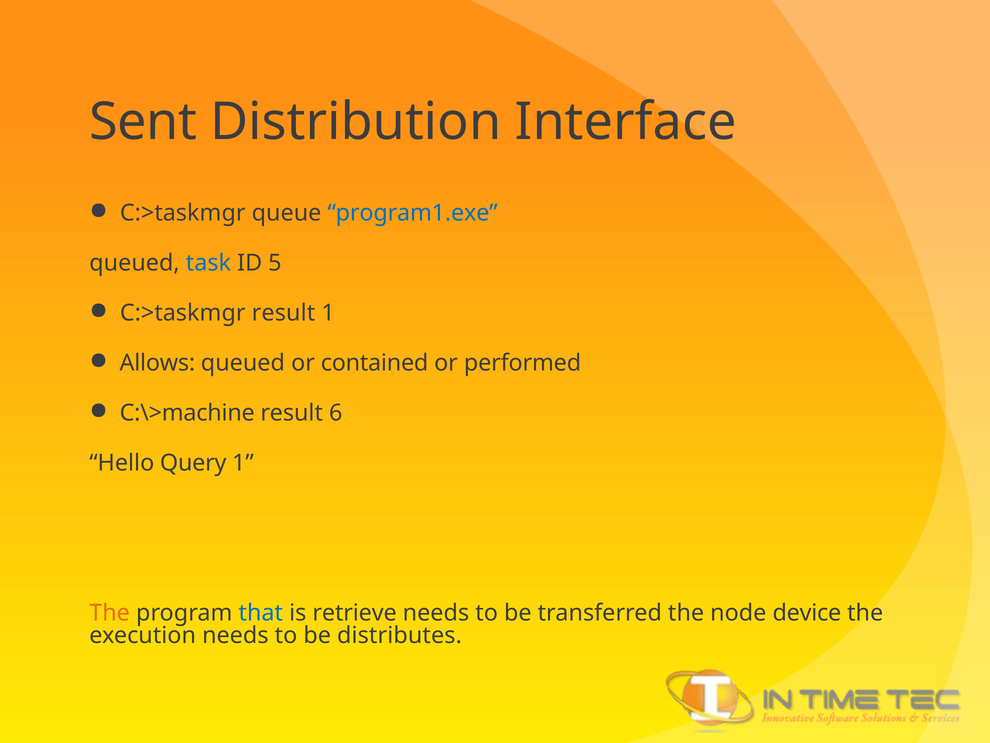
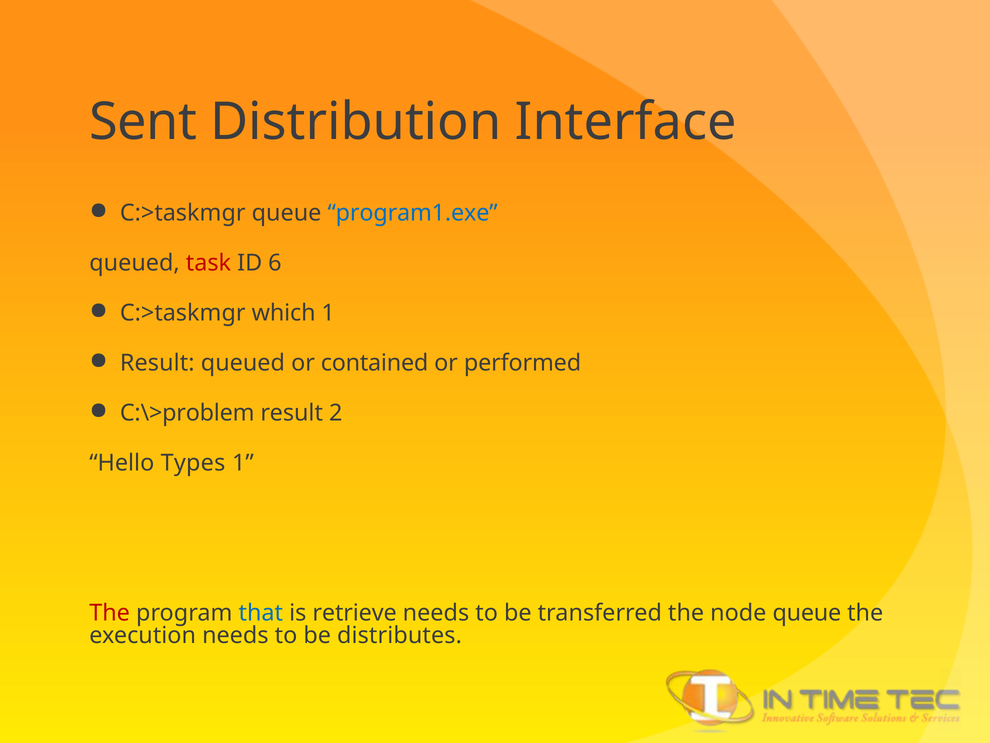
task colour: blue -> red (208, 263)
5: 5 -> 6 (275, 263)
C:>taskmgr result: result -> which (284, 313)
Allows: Allows -> Result (157, 363)
C:\>machine: C:\>machine -> C:\>problem (187, 413)
6: 6 -> 2 (336, 413)
Query: Query -> Types (193, 463)
The colour: orange -> red (110, 613)
node device: device -> queue (807, 613)
